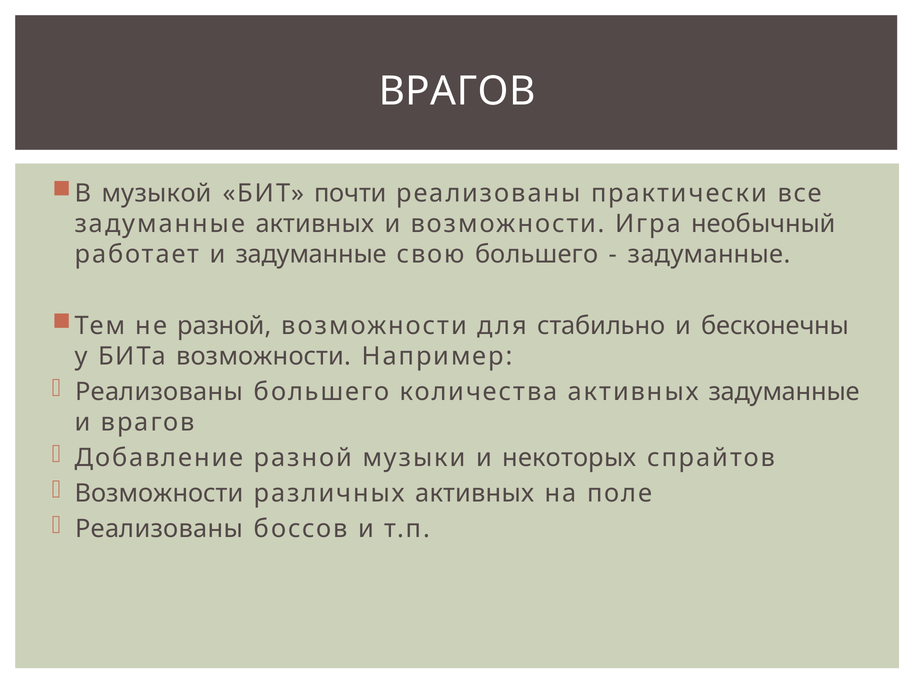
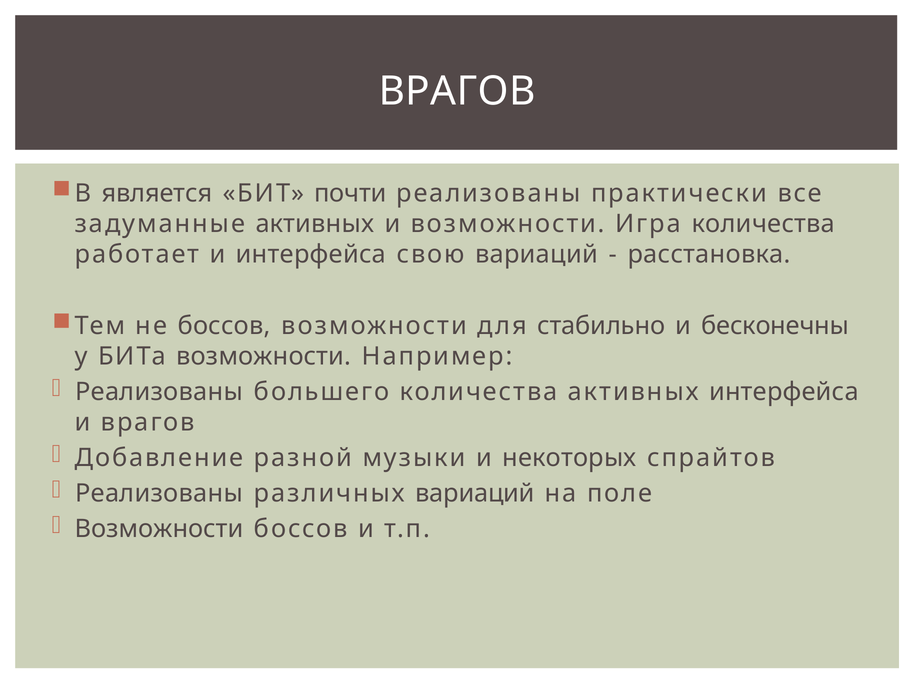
музыкой: музыкой -> является (157, 194)
Игра необычный: необычный -> количества (763, 224)
и задуманные: задуманные -> интерфейса (311, 255)
свою большего: большего -> вариаций (537, 255)
задуманные: задуманные -> расстановка (709, 255)
не разной: разной -> боссов (224, 326)
активных задуманные: задуманные -> интерфейса (784, 392)
Возможности: Возможности -> Реализованы (159, 494)
различных активных: активных -> вариаций (475, 494)
Реализованы: Реализованы -> Возможности (159, 529)
